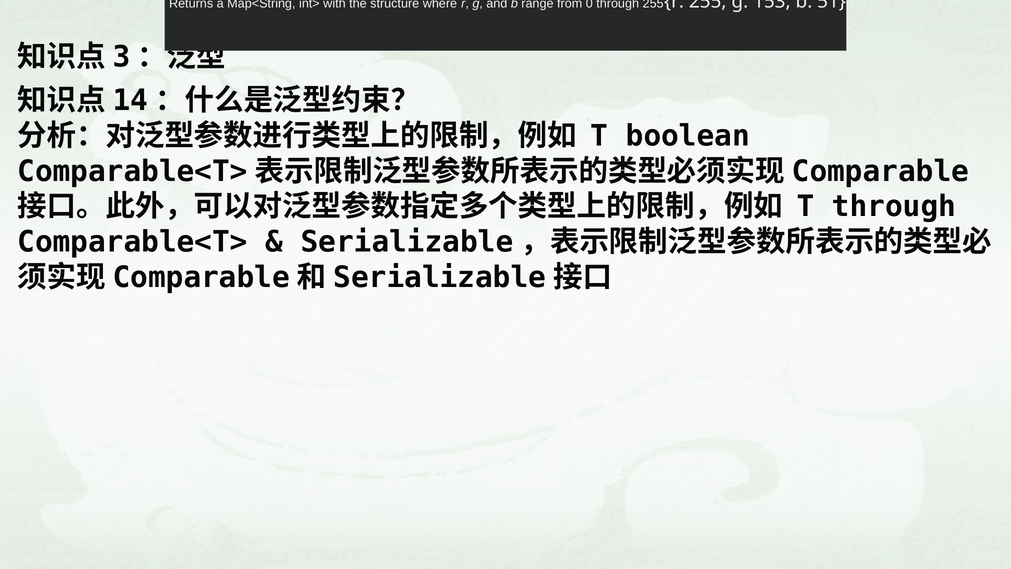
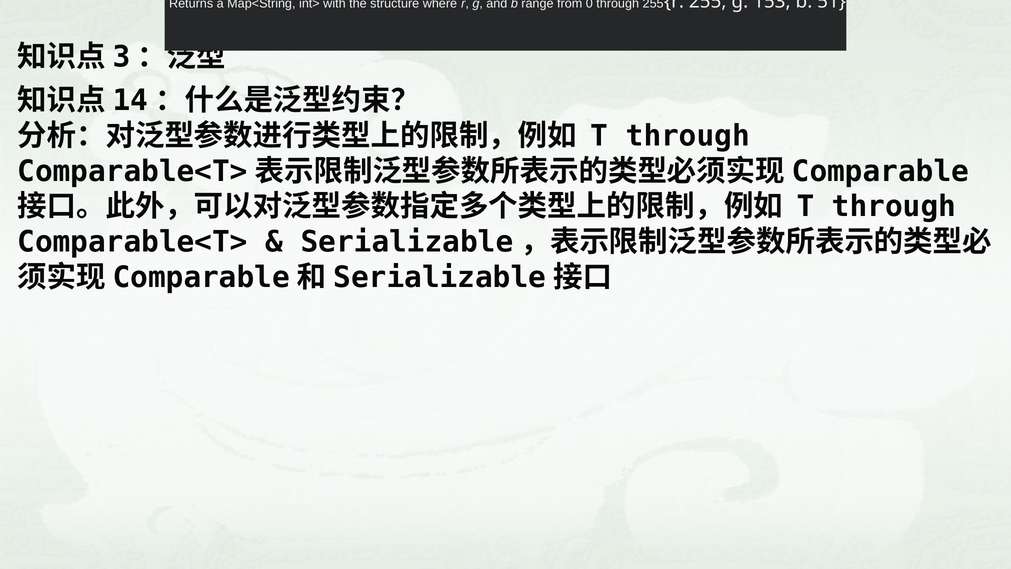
boolean: boolean -> through (688, 136)
